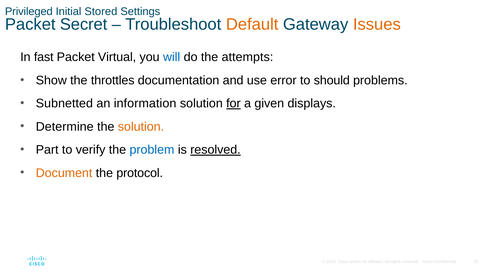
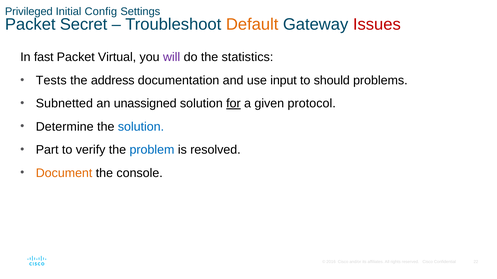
Stored: Stored -> Config (101, 11)
Issues colour: orange -> red (377, 24)
will colour: blue -> purple (172, 57)
attempts: attempts -> statistics (247, 57)
Show: Show -> Tests (51, 81)
throttles: throttles -> address (113, 81)
error: error -> input (284, 81)
information: information -> unassigned (145, 104)
displays: displays -> protocol (312, 104)
solution colour: orange -> blue (141, 127)
resolved underline: present -> none (215, 150)
protocol: protocol -> console (140, 173)
